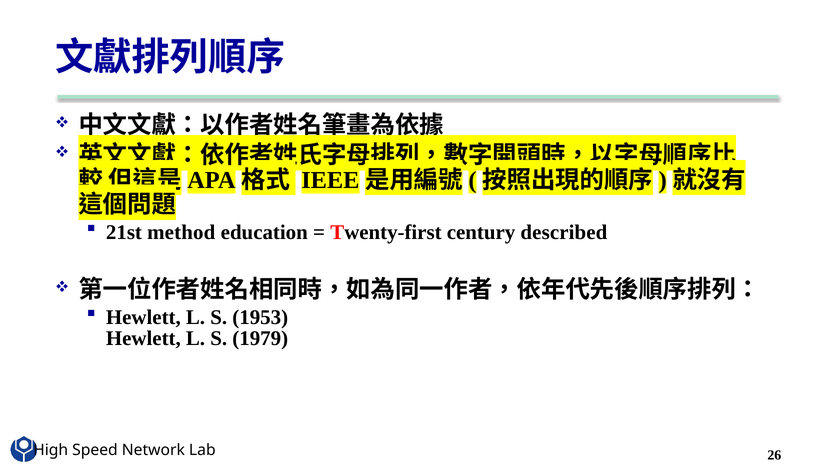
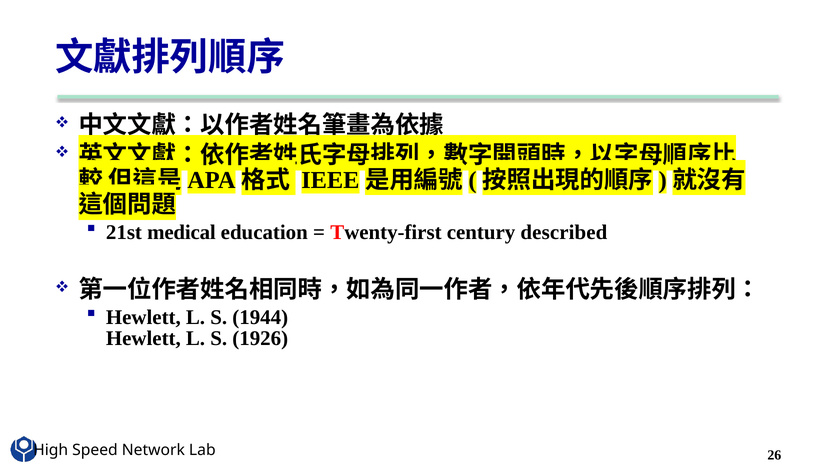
method: method -> medical (181, 232)
1953: 1953 -> 1944 (260, 317)
1979: 1979 -> 1926 (260, 339)
